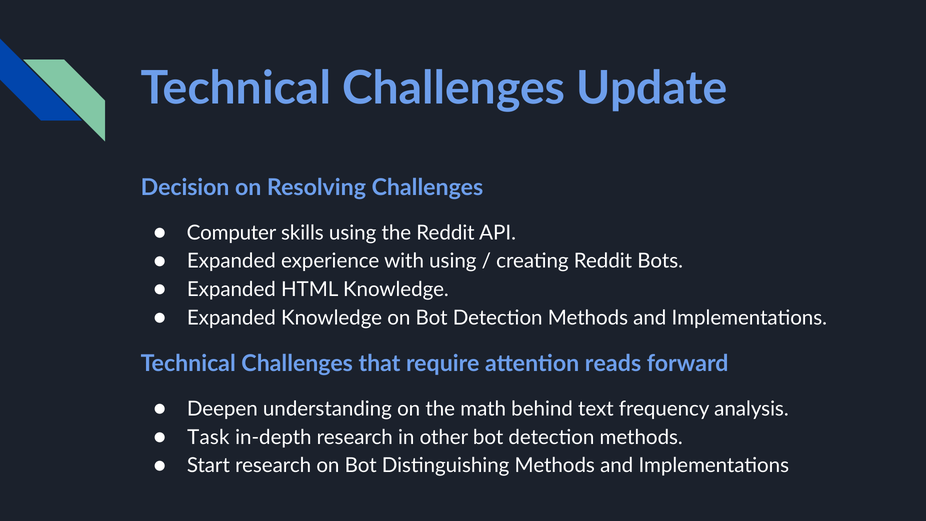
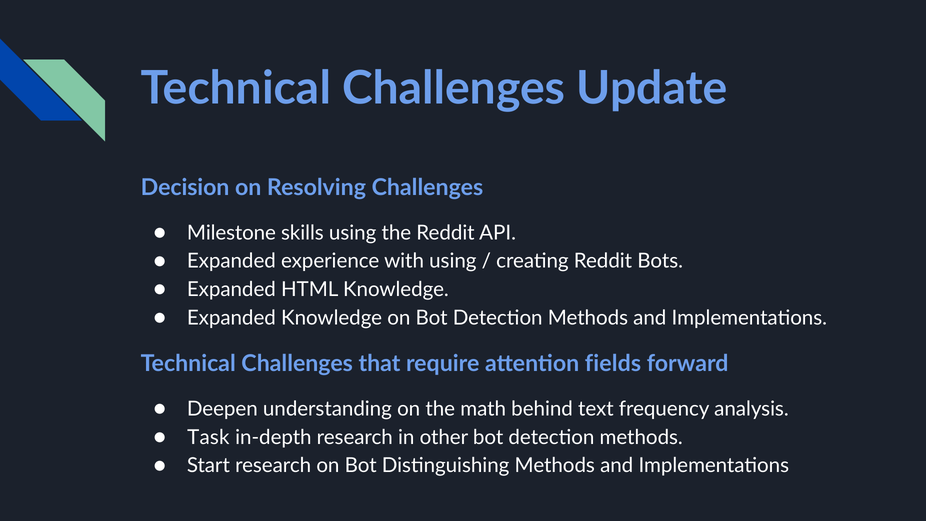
Computer: Computer -> Milestone (231, 233)
reads: reads -> fields (613, 364)
